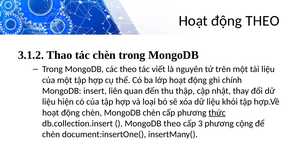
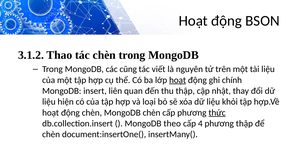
động THEO: THEO -> BSON (262, 21)
các theo: theo -> cũng (128, 69)
hoạt underline: none -> present (178, 80)
3: 3 -> 4 (200, 124)
phương cộng: cộng -> thập (244, 124)
